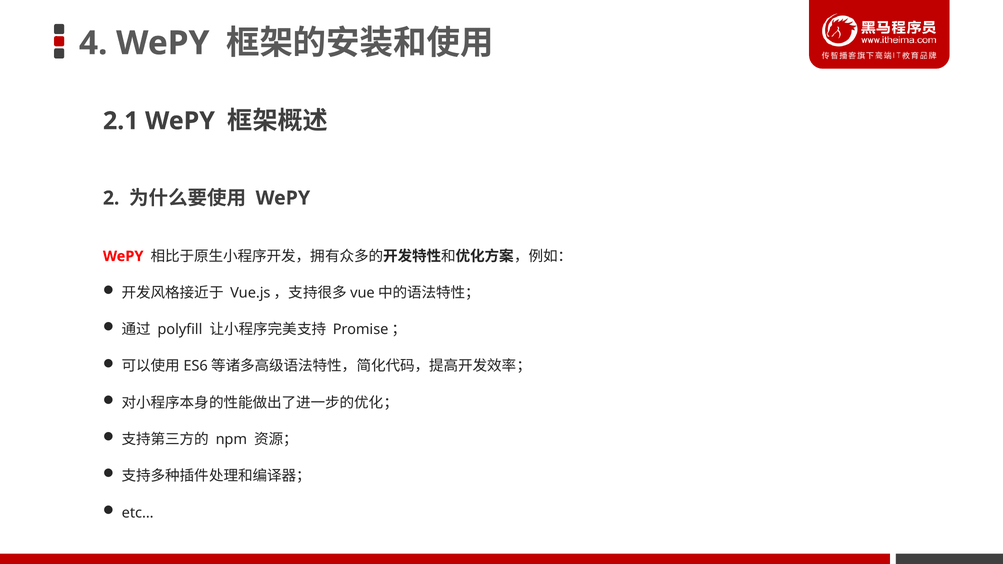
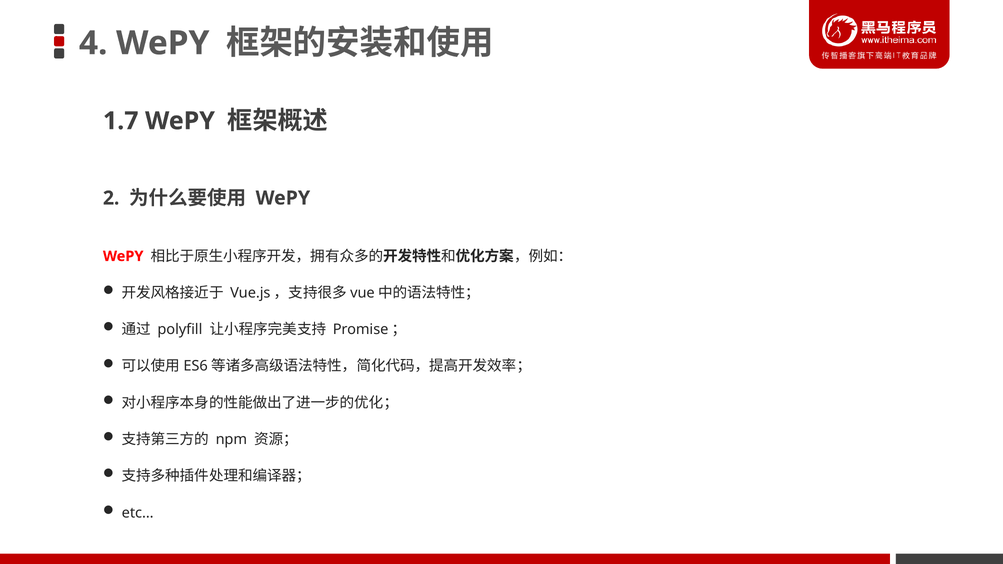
2.1: 2.1 -> 1.7 (121, 121)
